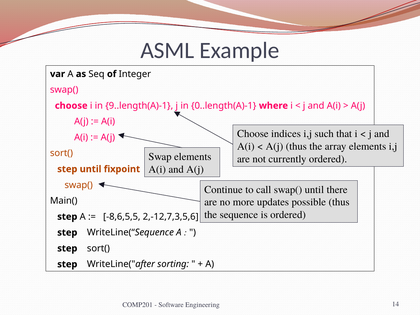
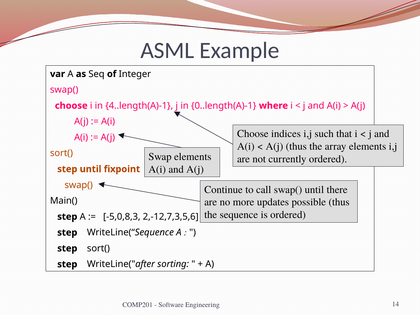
9..length(A)-1: 9..length(A)-1 -> 4..length(A)-1 (139, 106)
-8,6,5,5: -8,6,5,5 -> -5,0,8,3 (122, 217)
